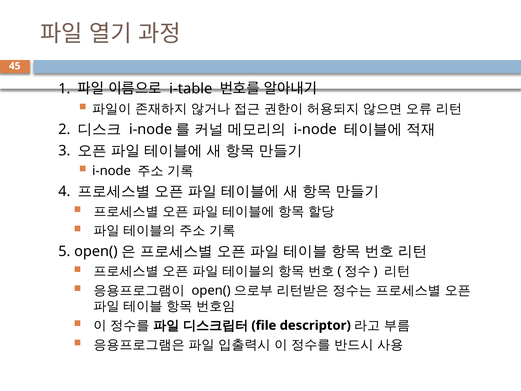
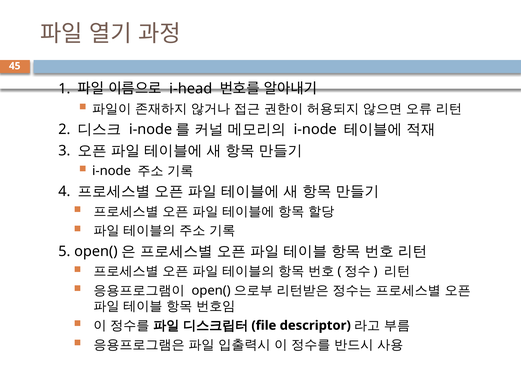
i-table: i-table -> i-head (191, 89)
